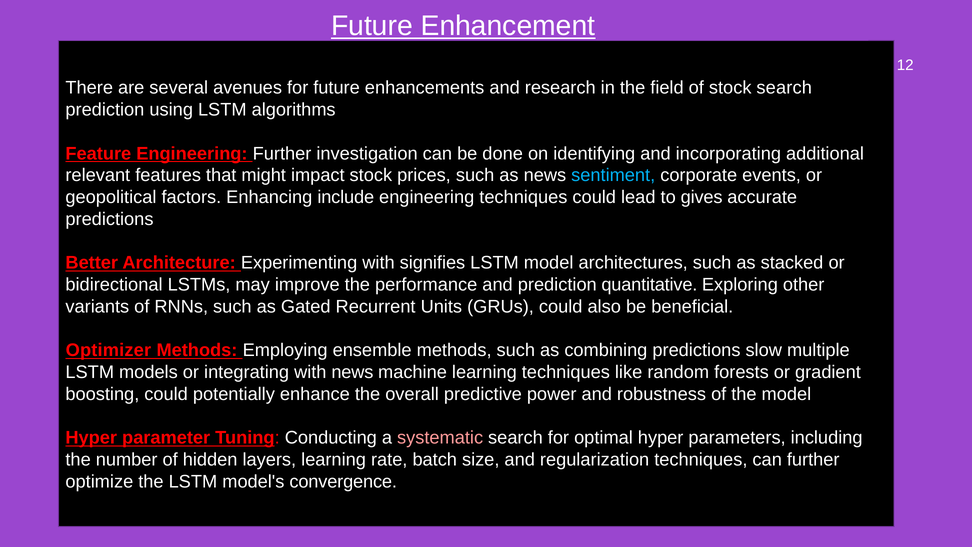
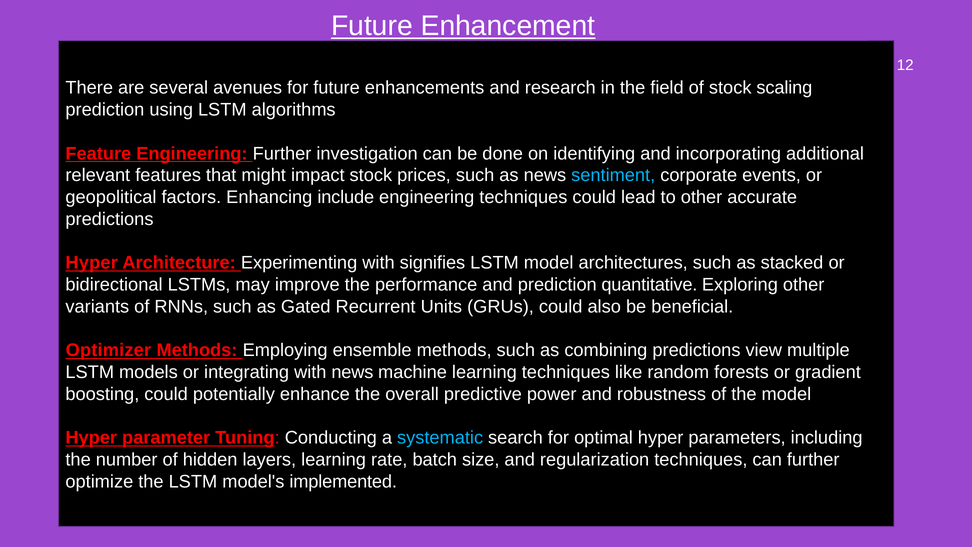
stock search: search -> scaling (784, 88)
to gives: gives -> other (702, 197)
Better: Better -> Hyper (92, 263)
slow: slow -> view (764, 350)
systematic colour: pink -> light blue (440, 438)
convergence: convergence -> implemented (343, 481)
